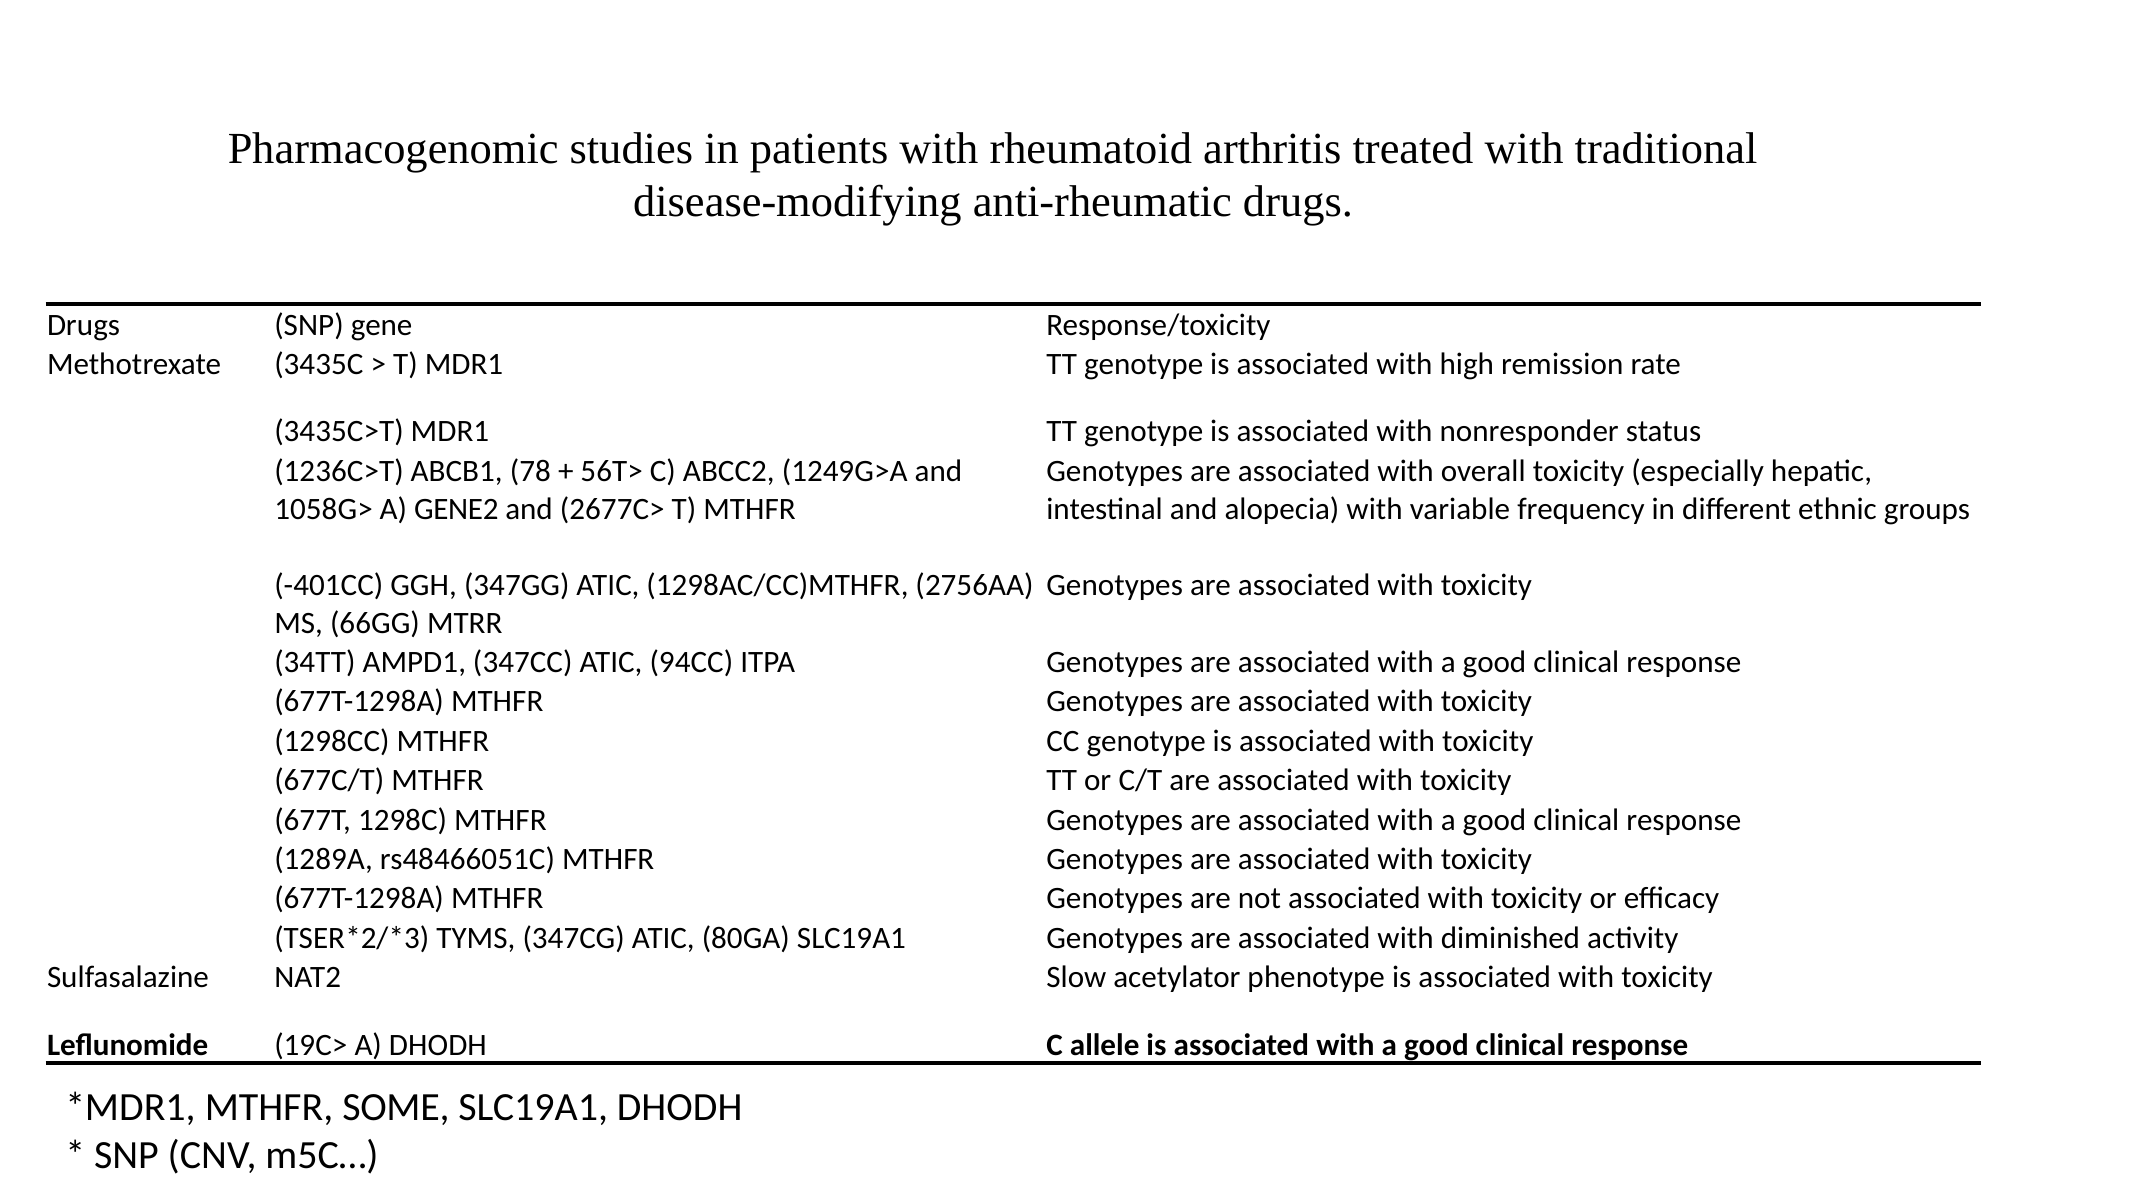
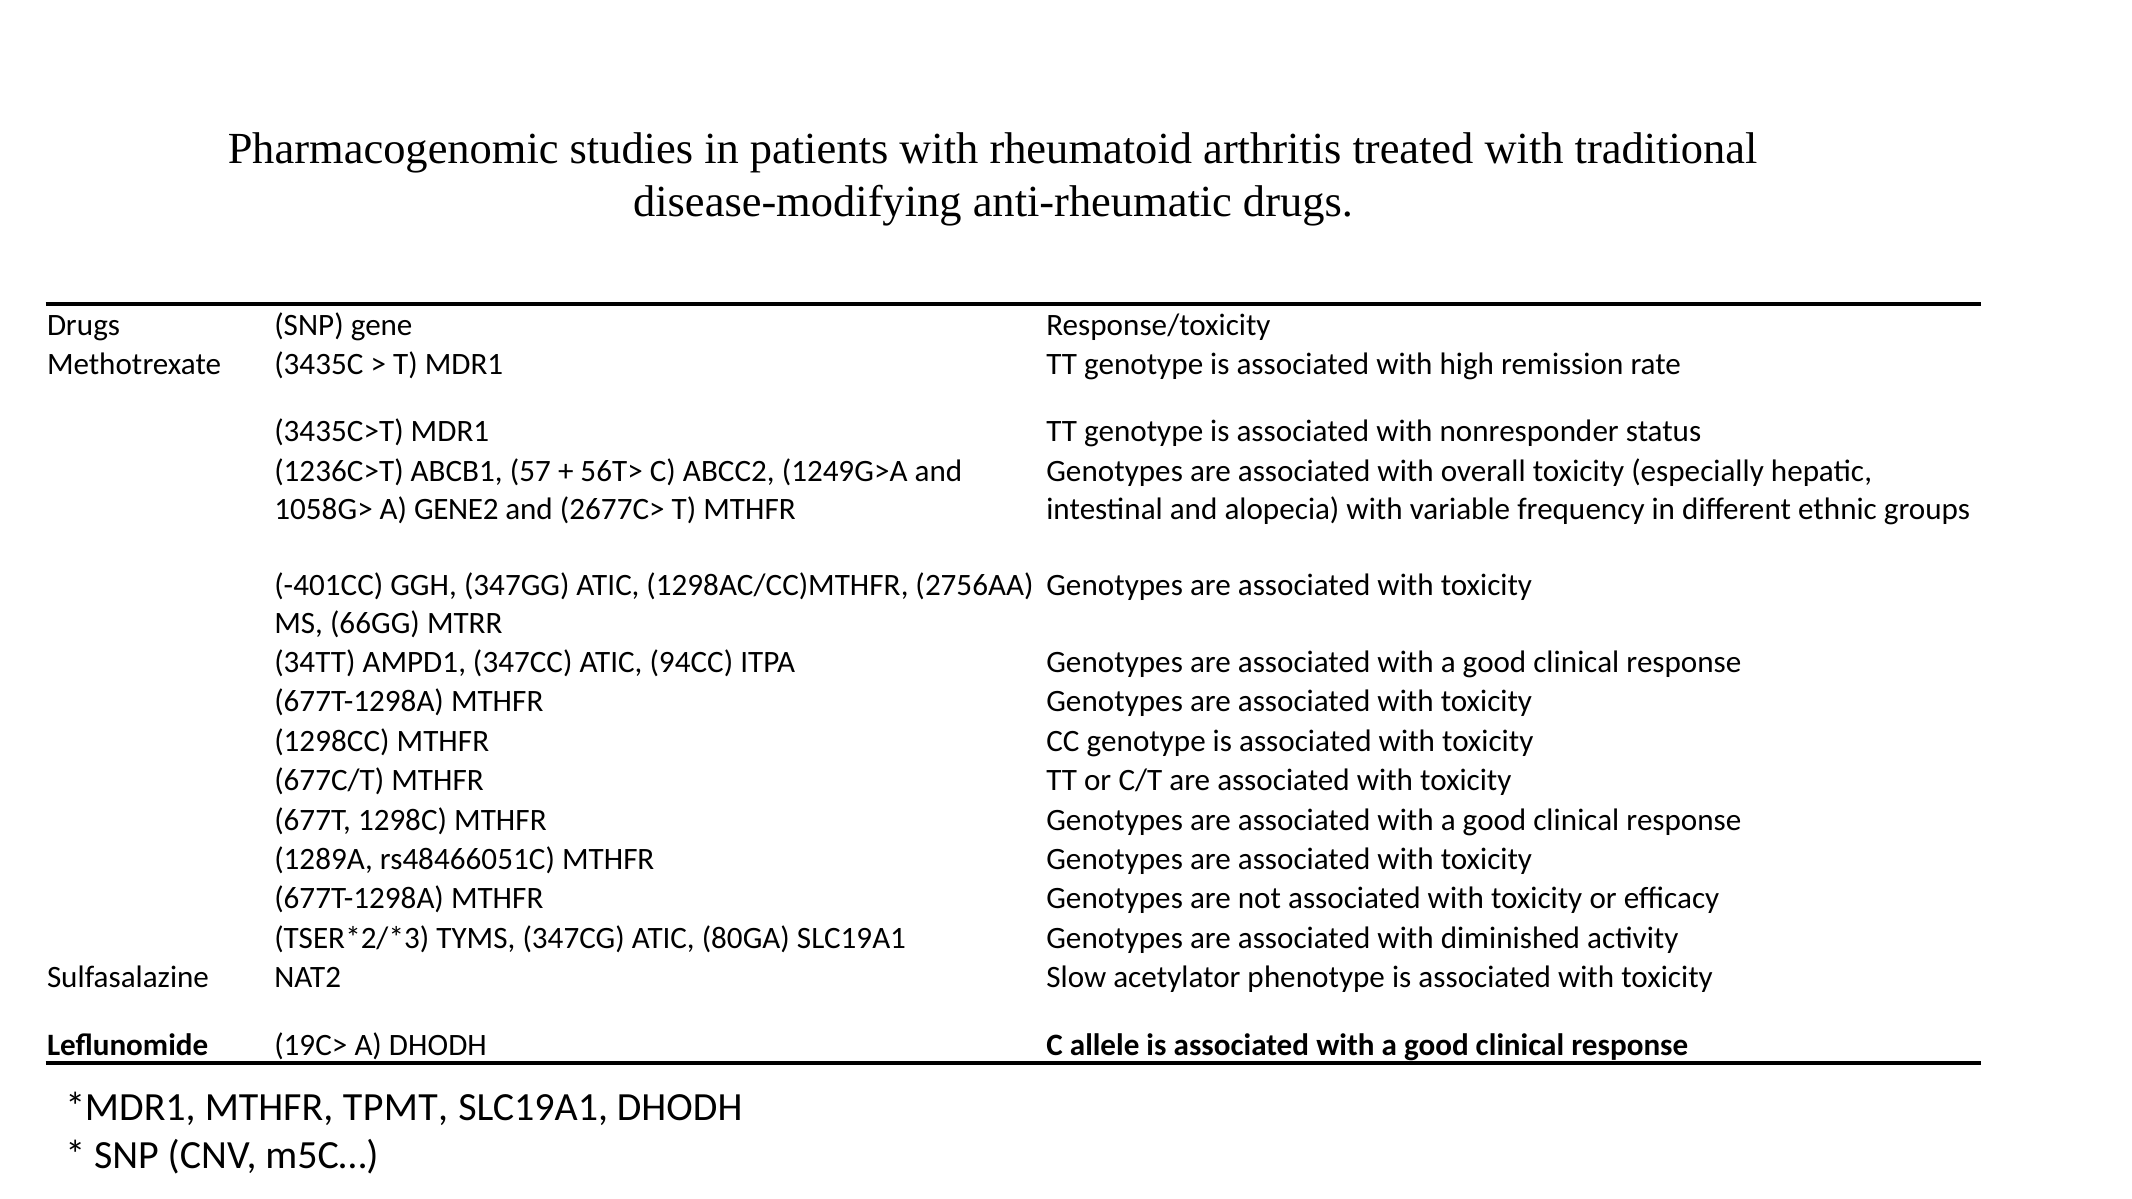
78: 78 -> 57 (530, 471)
SOME: SOME -> TPMT (396, 1107)
